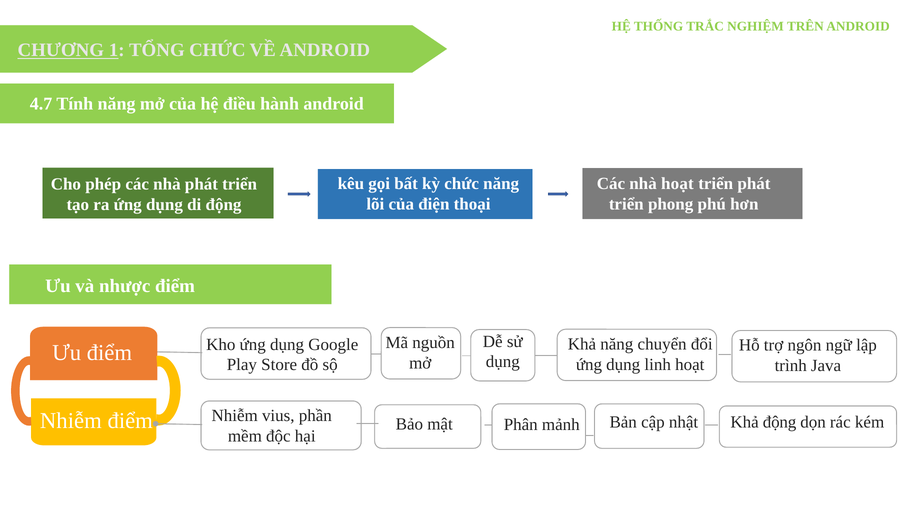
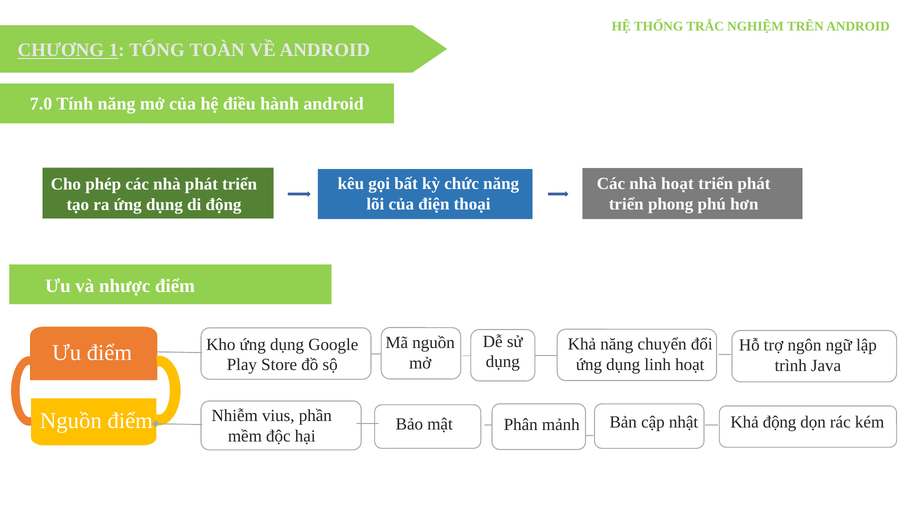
TỔNG CHỨC: CHỨC -> TOÀN (217, 50)
4.7: 4.7 -> 7.0 (41, 104)
Nhiễm: Nhiễm -> Nguồn (71, 421)
